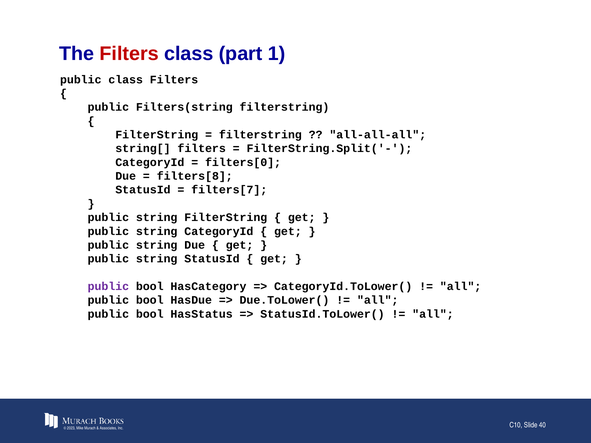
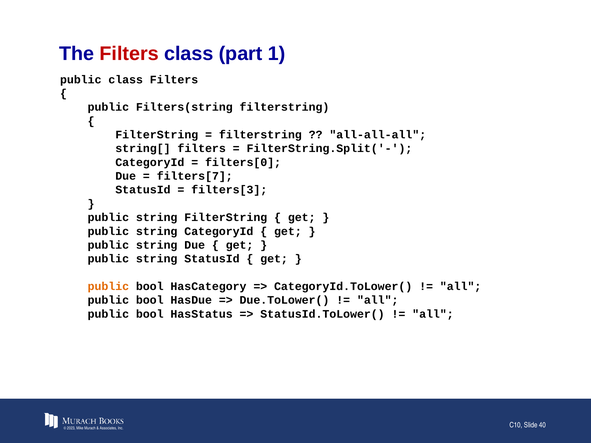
filters[8: filters[8 -> filters[7 (195, 176)
filters[7: filters[7 -> filters[3 (229, 190)
public colour: purple -> orange (108, 287)
